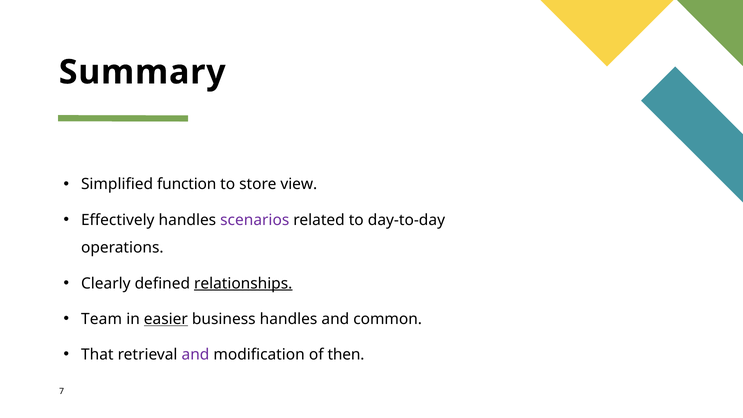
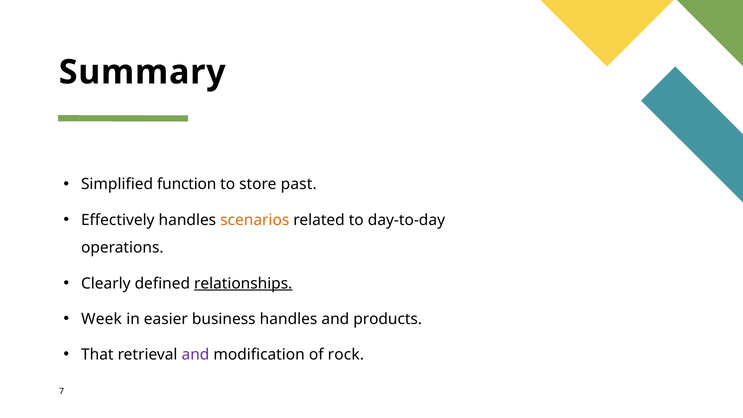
view: view -> past (299, 184)
scenarios colour: purple -> orange (255, 220)
Team: Team -> Week (102, 319)
easier underline: present -> none (166, 319)
common: common -> products (388, 319)
then: then -> rock (346, 355)
